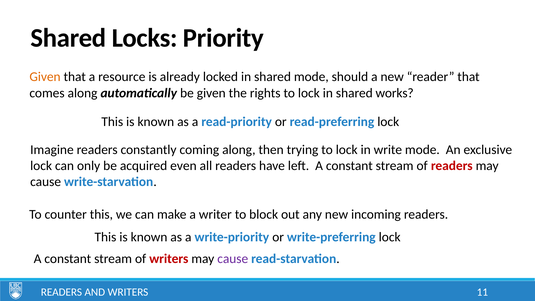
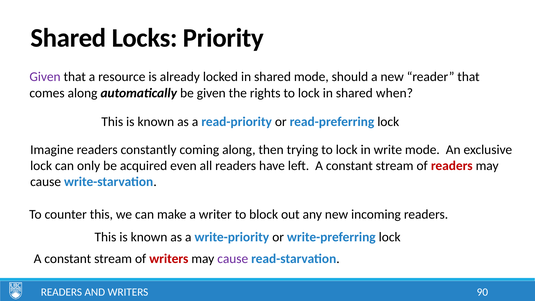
Given colour: orange -> purple (45, 77)
works: works -> when (394, 93)
11: 11 -> 90 (482, 292)
